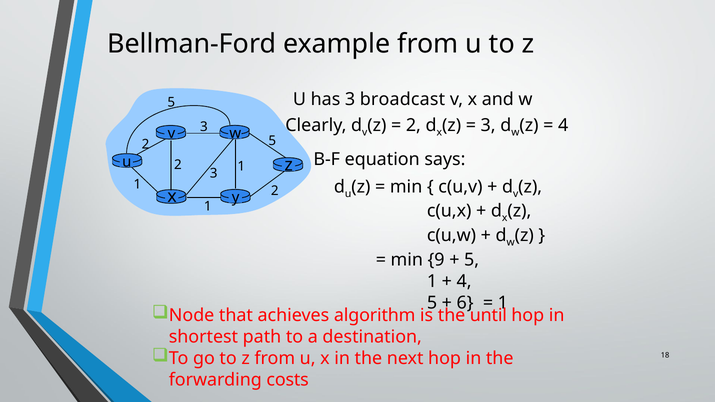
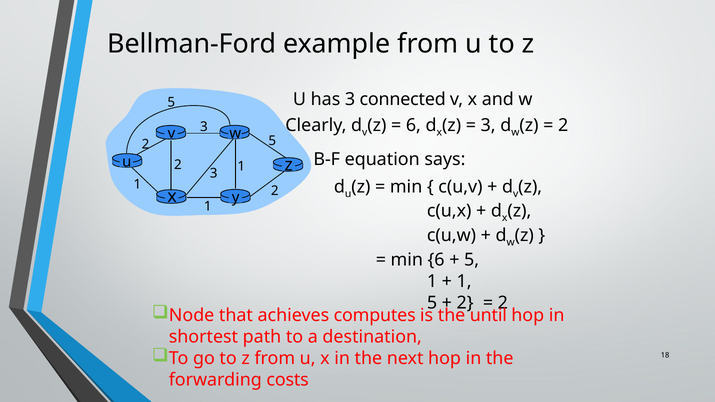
broadcast: broadcast -> connected (403, 100)
2: 2 -> 6 (413, 125)
4: 4 -> 2 (563, 125)
min 9: 9 -> 6 (436, 260)
4: 4 -> 1 (464, 281)
6: 6 -> 2 (465, 303)
1: 1 -> 2 (503, 303)
algorithm: algorithm -> computes (375, 316)
